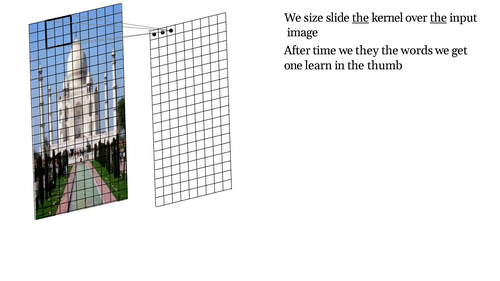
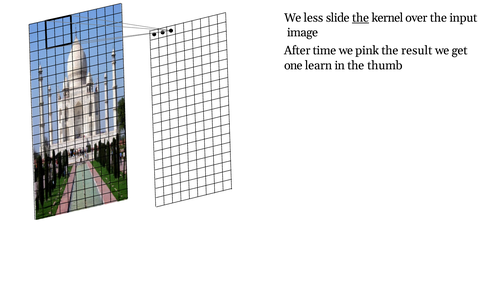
size: size -> less (313, 18)
the underline: present -> none (438, 18)
they: they -> pink (367, 51)
words: words -> result (417, 51)
